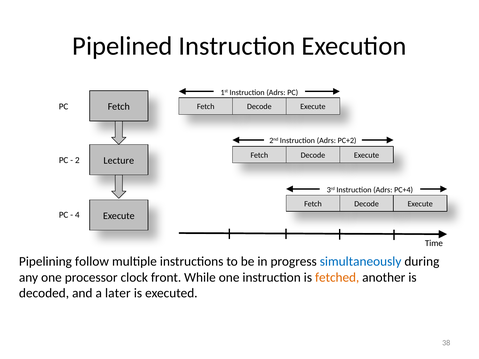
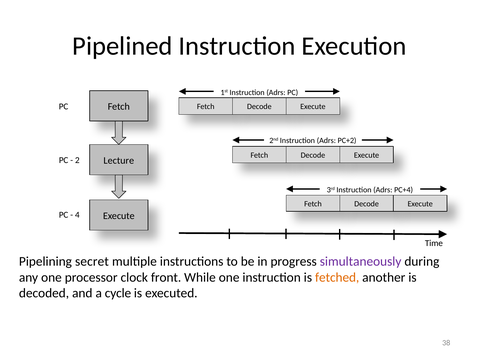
follow: follow -> secret (92, 262)
simultaneously colour: blue -> purple (361, 262)
later: later -> cycle (118, 293)
